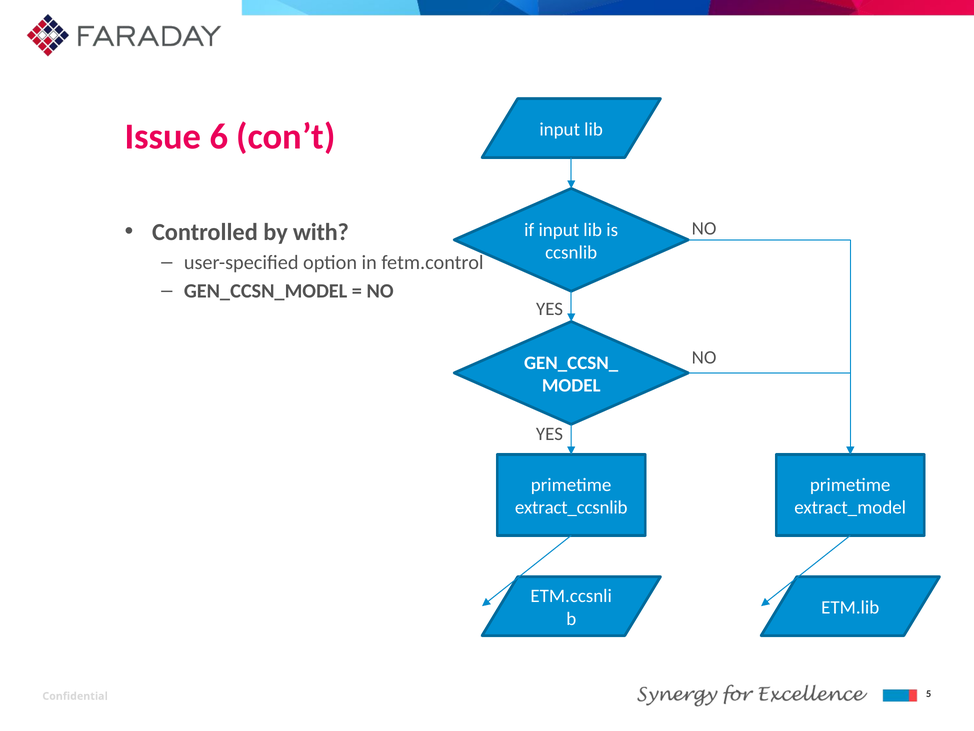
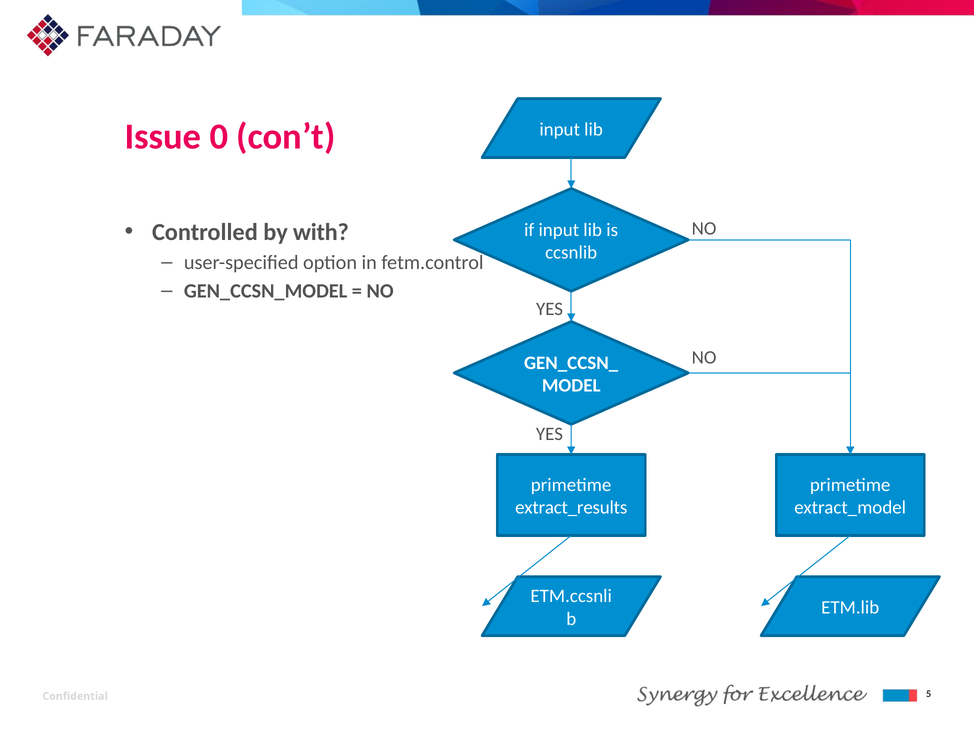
6: 6 -> 0 (219, 137)
extract_ccsnlib: extract_ccsnlib -> extract_results (571, 507)
